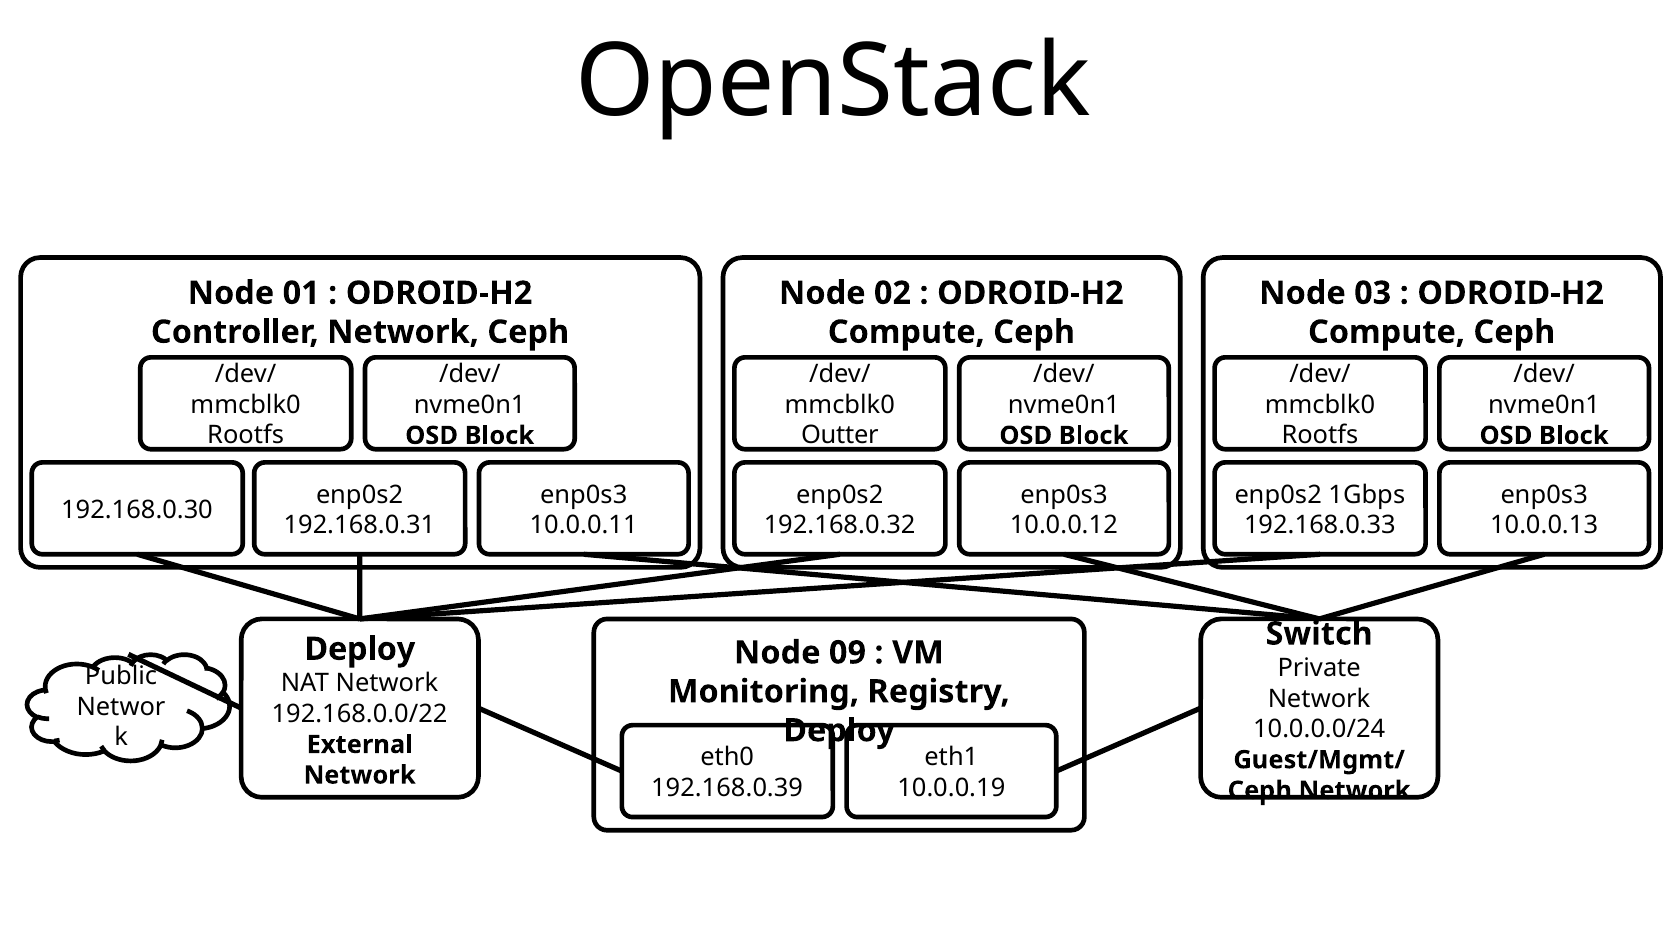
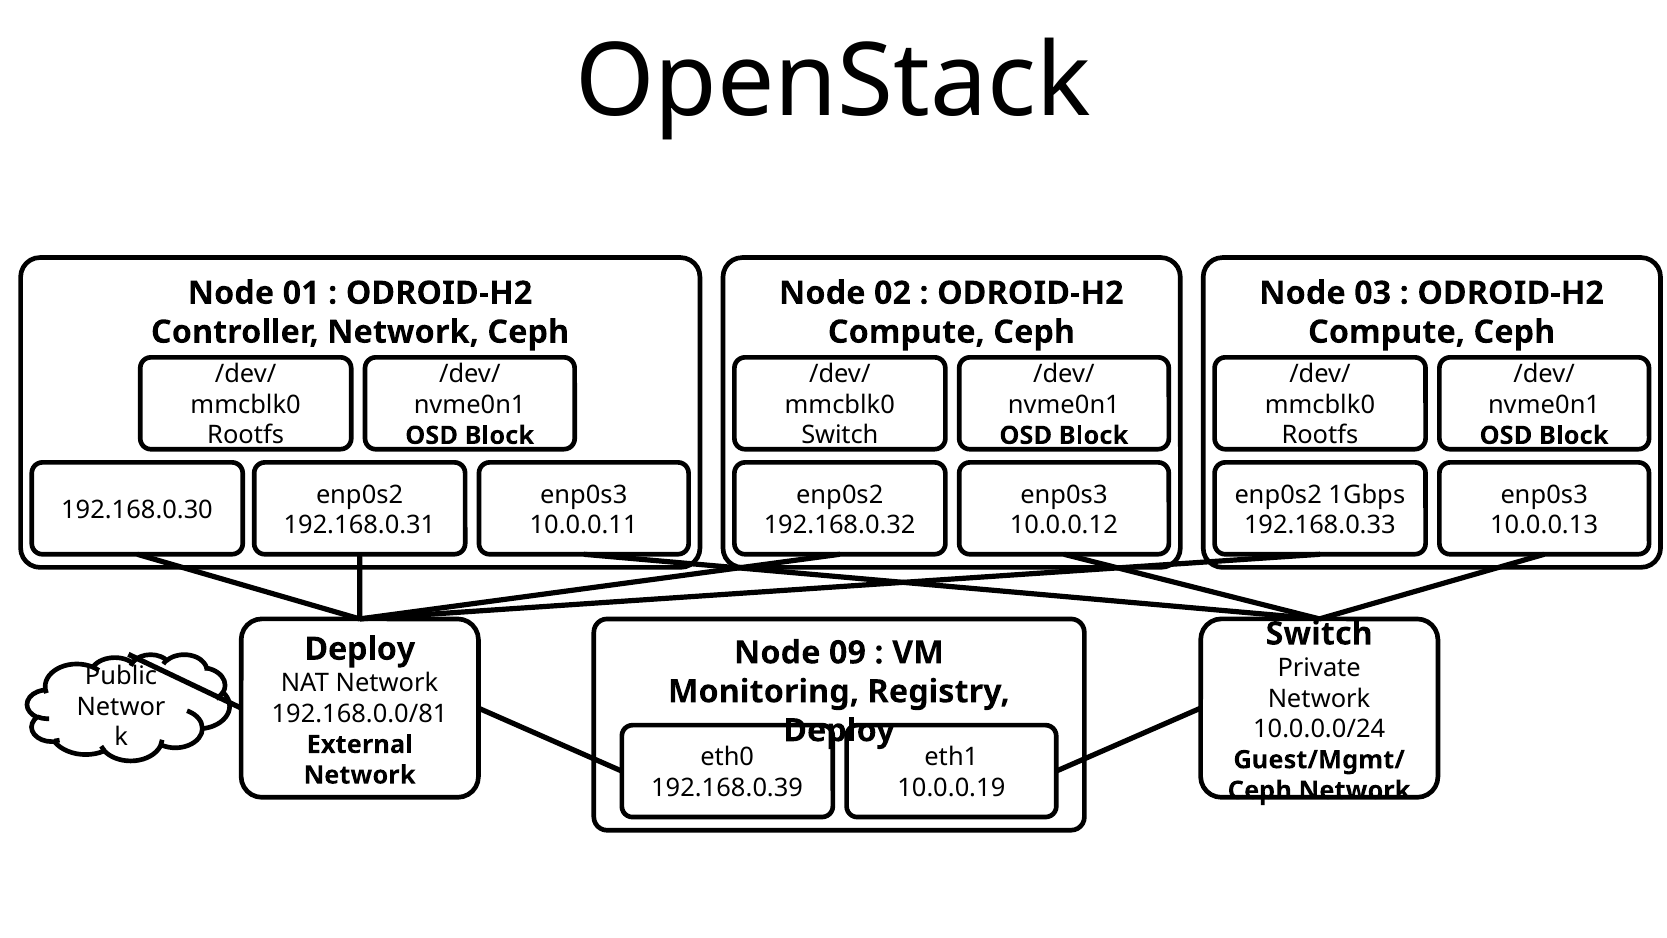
Outter: Outter -> Switch (840, 435)
192.168.0.0/22: 192.168.0.0/22 -> 192.168.0.0/81 (360, 714)
